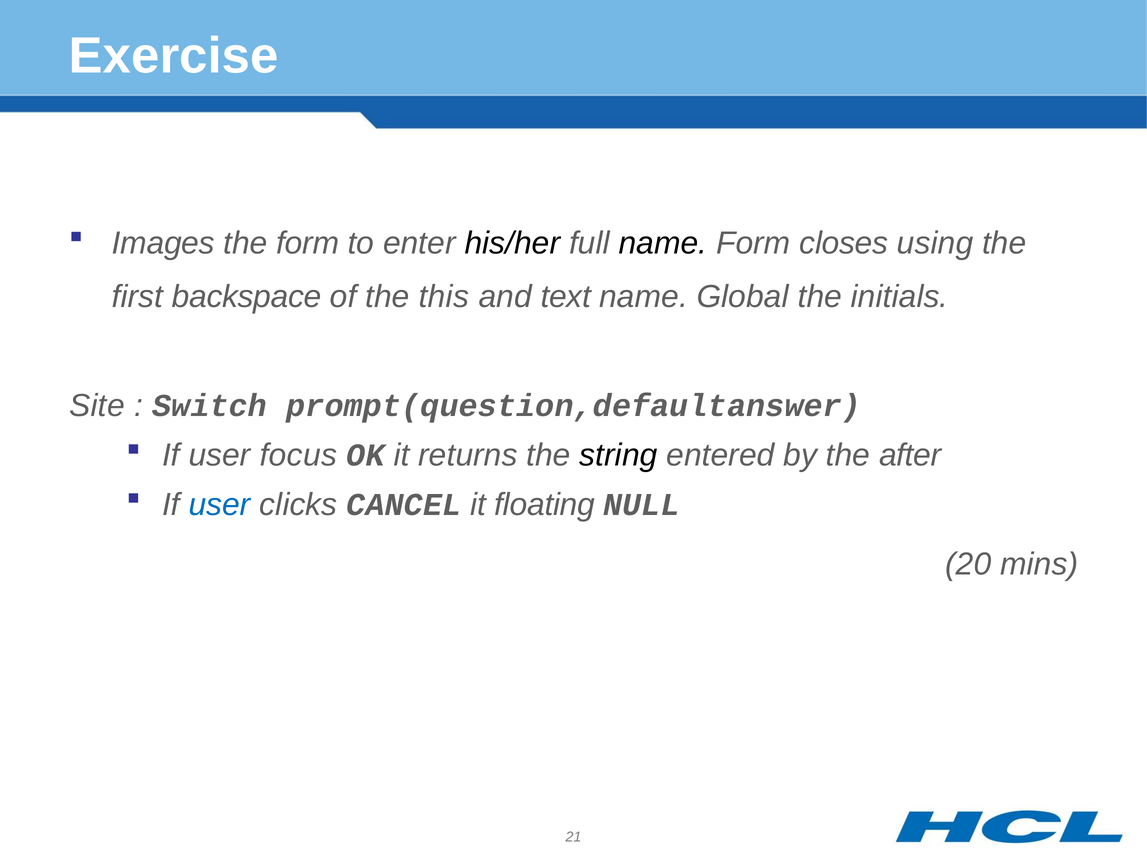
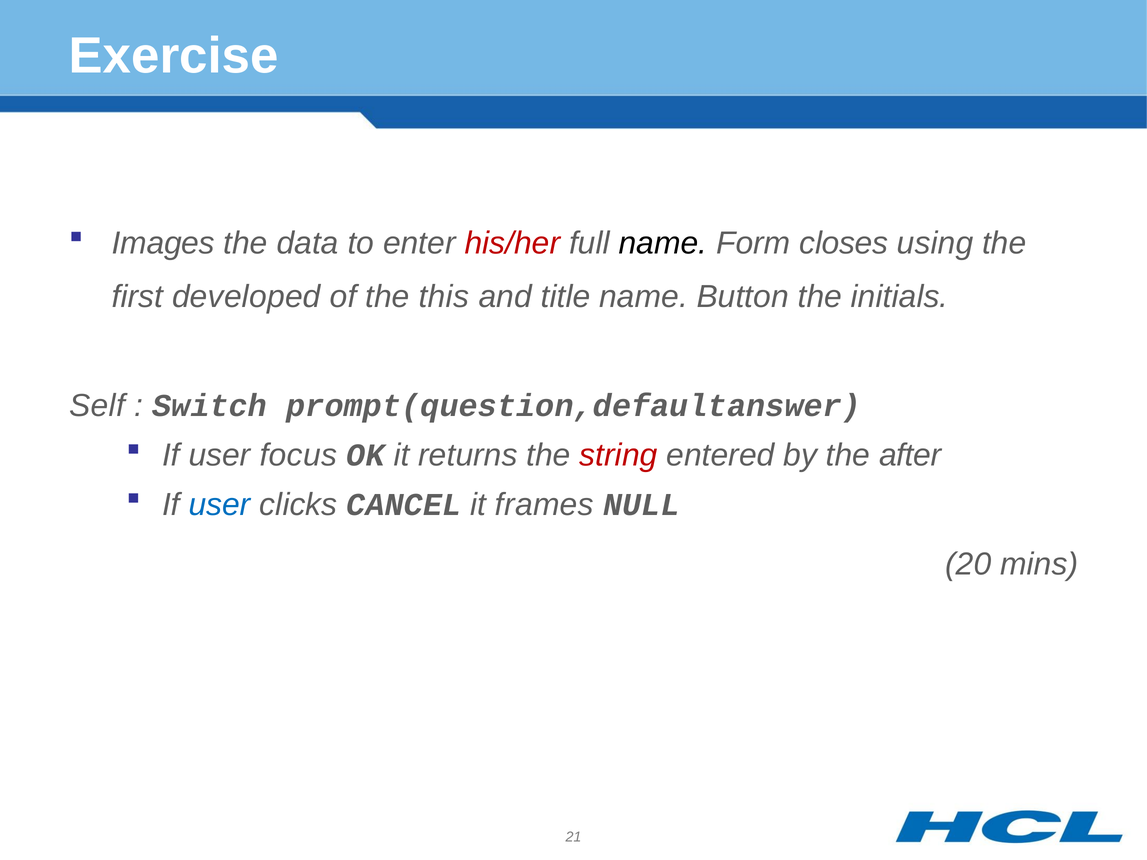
the form: form -> data (308, 243)
his/her colour: black -> red (512, 243)
backspace: backspace -> developed (246, 297)
text: text -> title (566, 297)
Global: Global -> Button (743, 297)
Site: Site -> Self (97, 406)
string colour: black -> red (619, 455)
floating: floating -> frames (544, 505)
